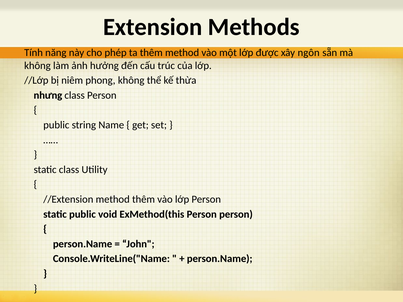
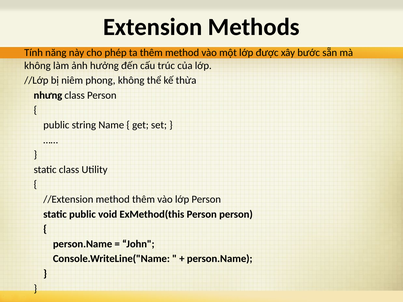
ngôn: ngôn -> bước (309, 53)
